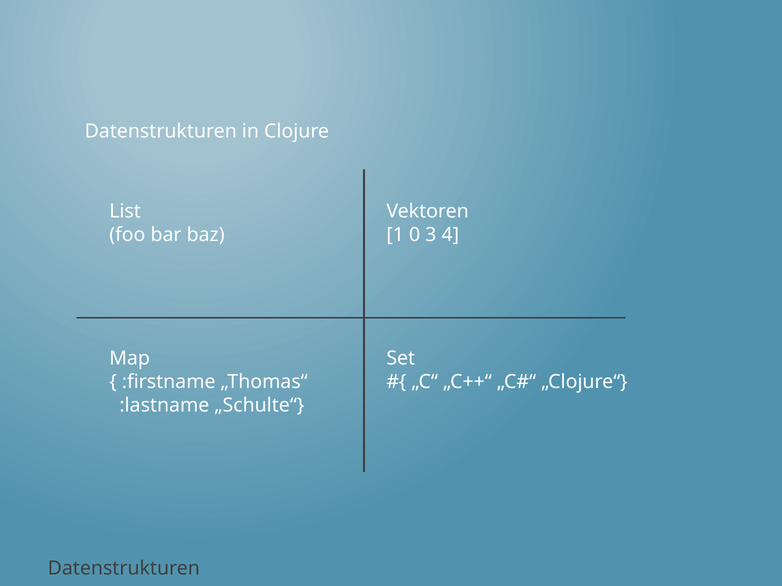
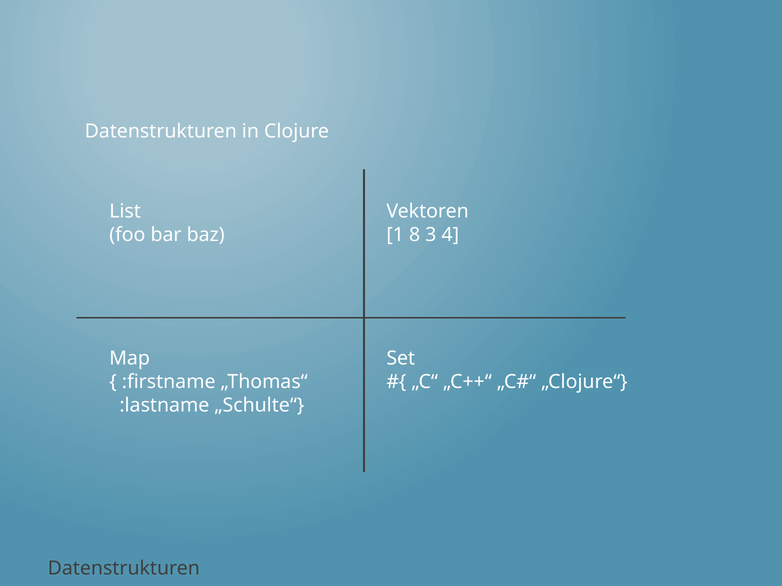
0: 0 -> 8 (415, 235)
